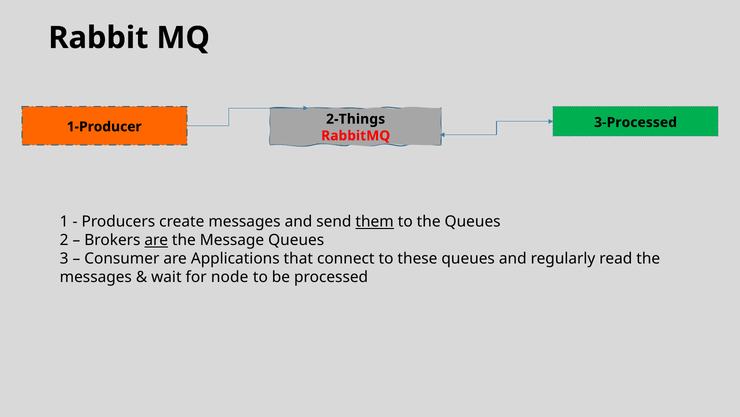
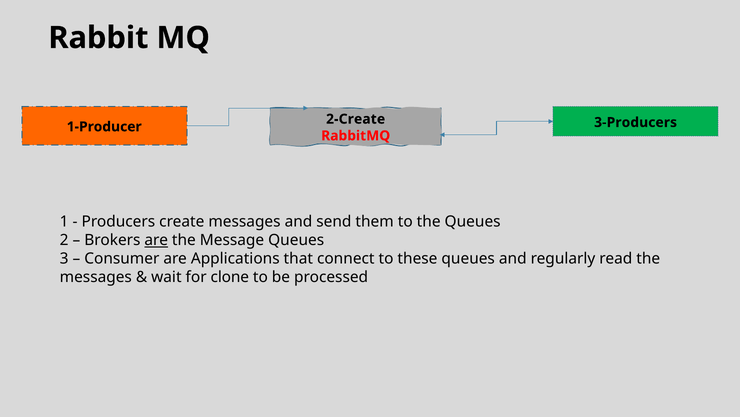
2-Things: 2-Things -> 2-Create (356, 119)
3-Processed: 3-Processed -> 3-Producers (636, 122)
them underline: present -> none (375, 221)
node: node -> clone (230, 277)
